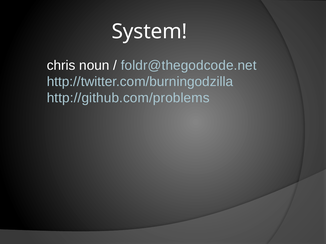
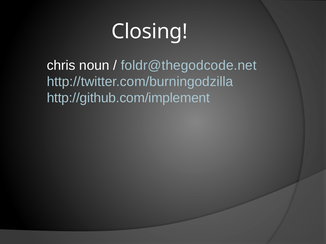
System: System -> Closing (150, 32)
http://github.com/problems: http://github.com/problems -> http://github.com/implement (128, 98)
